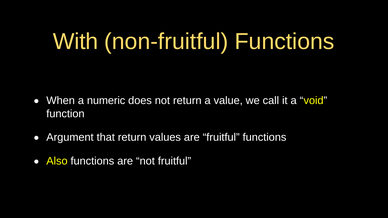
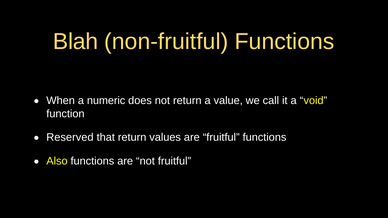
With: With -> Blah (76, 42)
Argument: Argument -> Reserved (70, 137)
